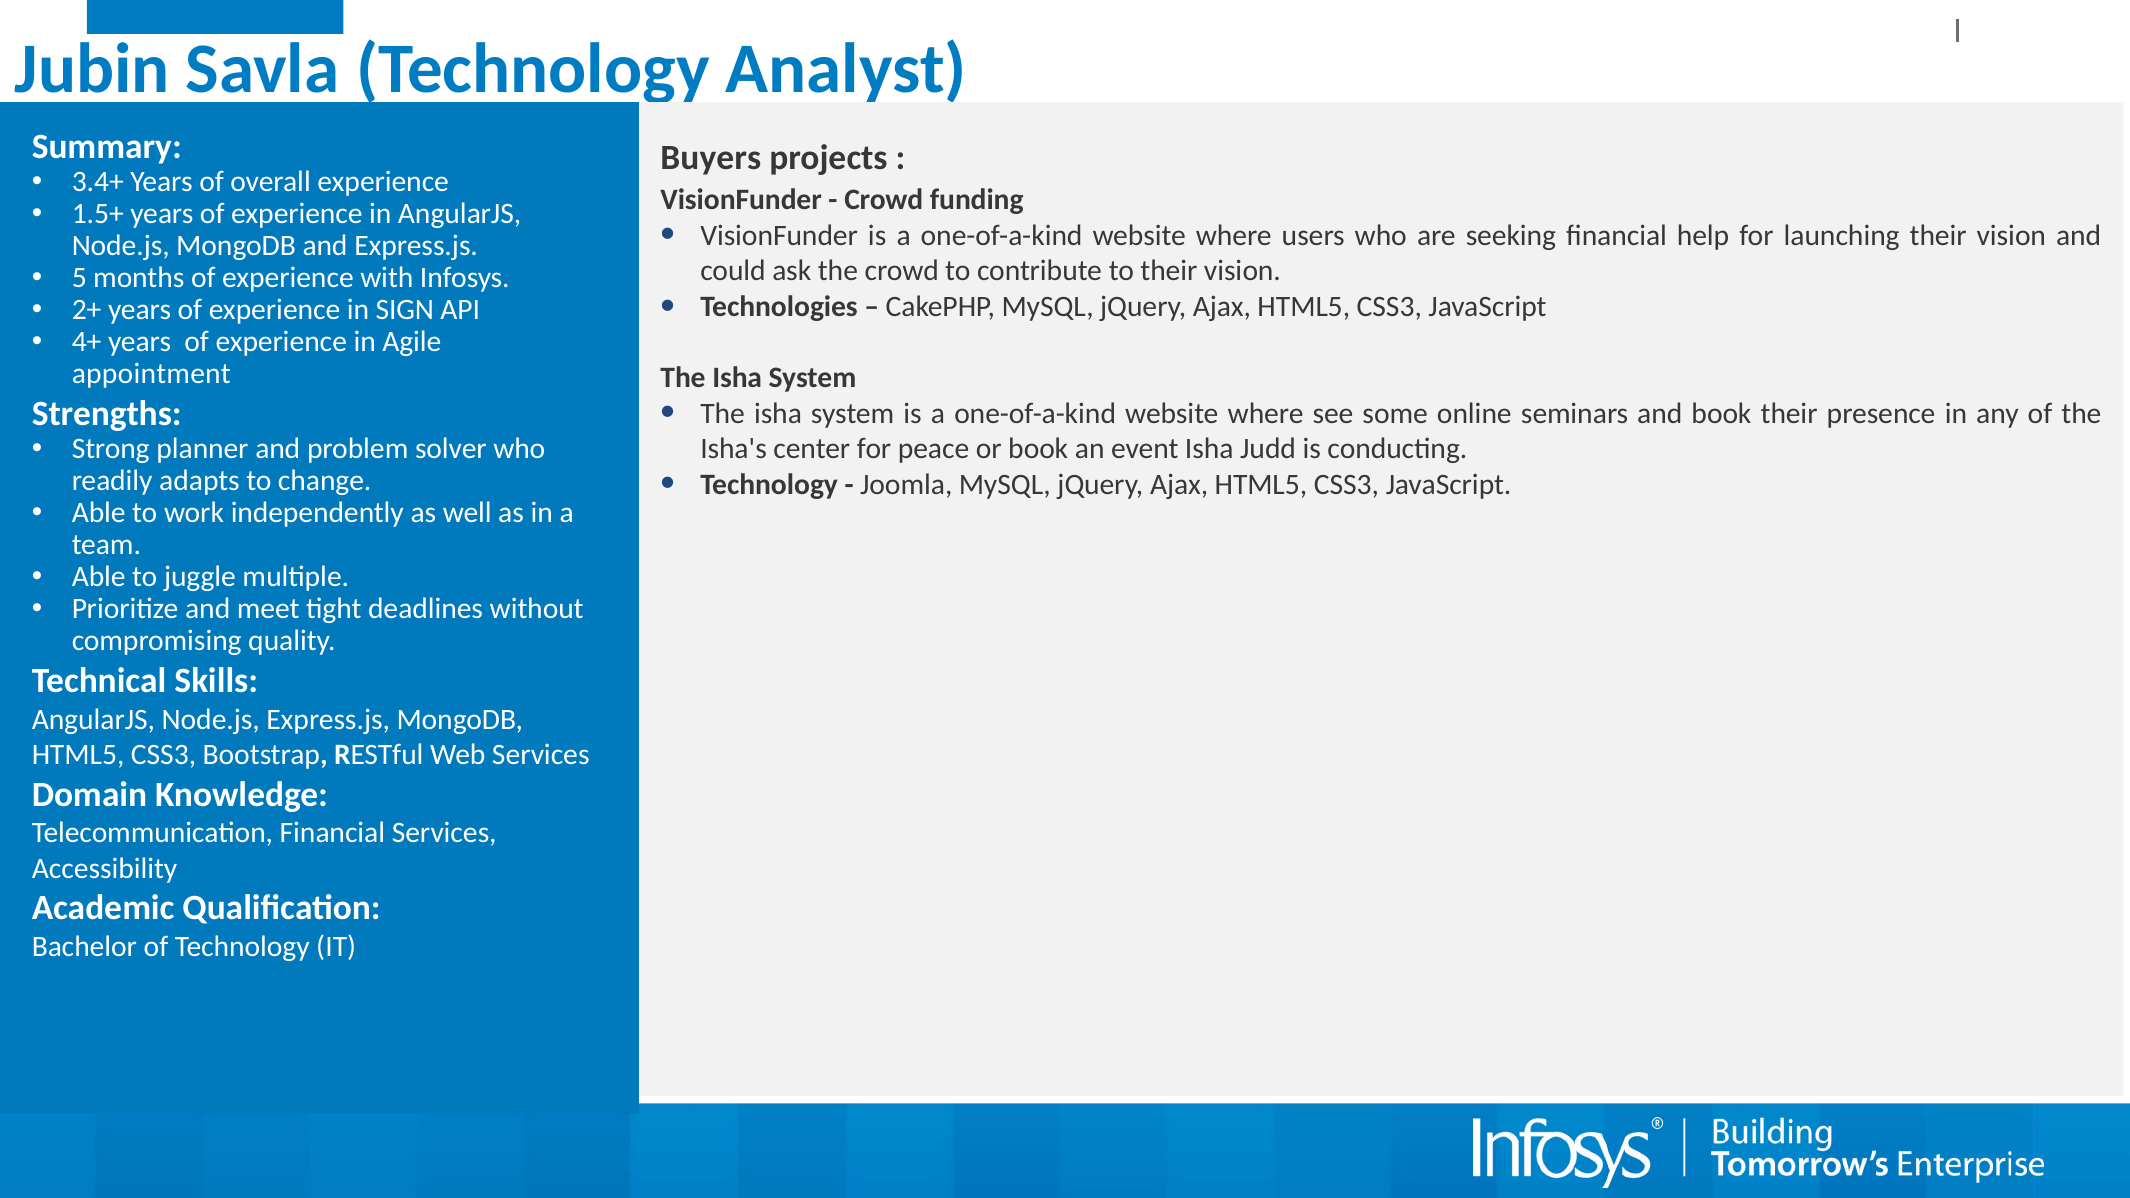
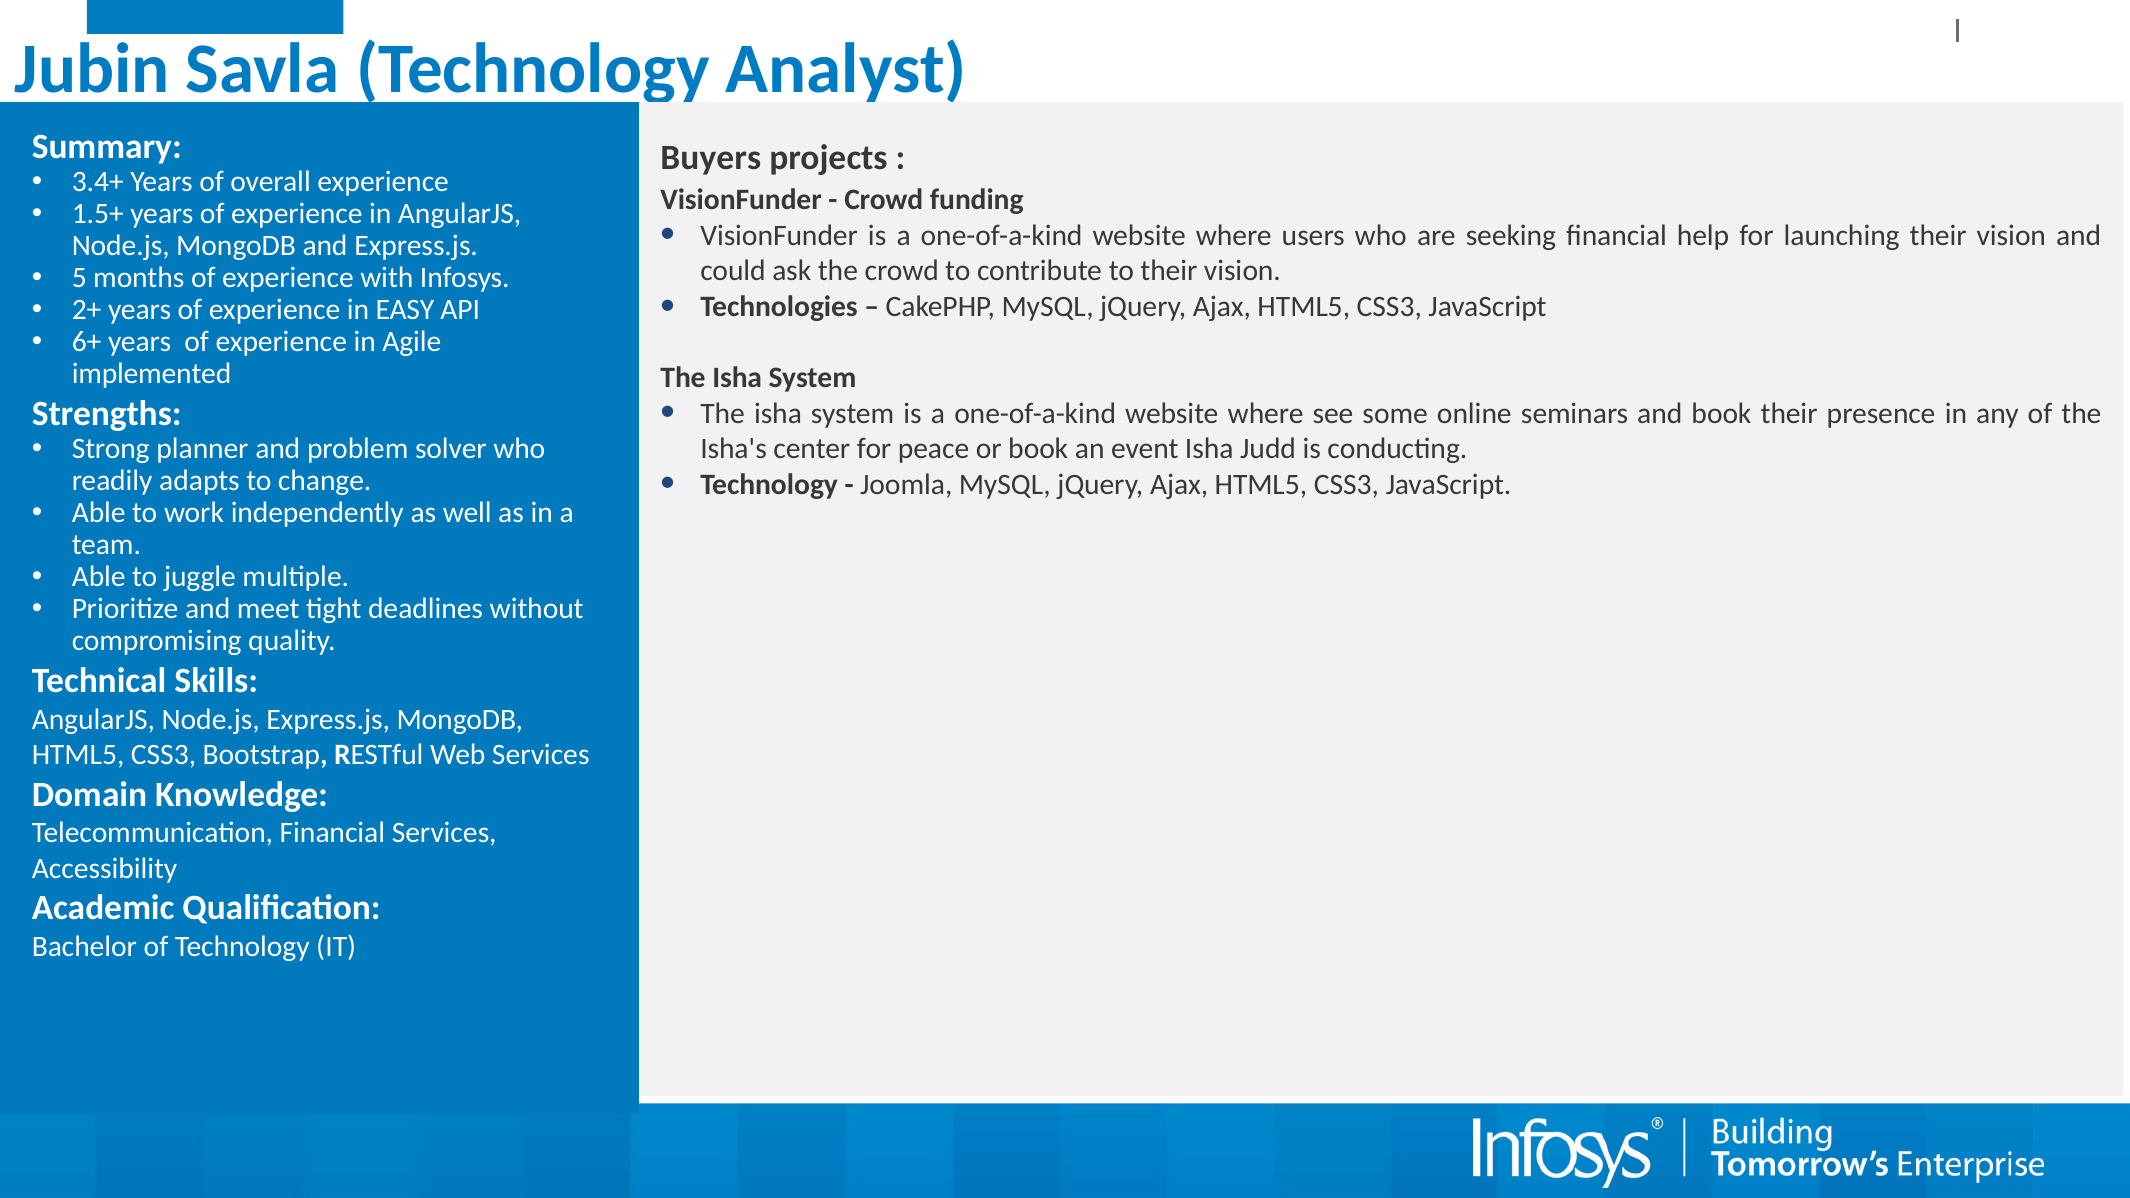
SIGN: SIGN -> EASY (405, 310)
4+: 4+ -> 6+ (87, 342)
appointment: appointment -> implemented (152, 374)
